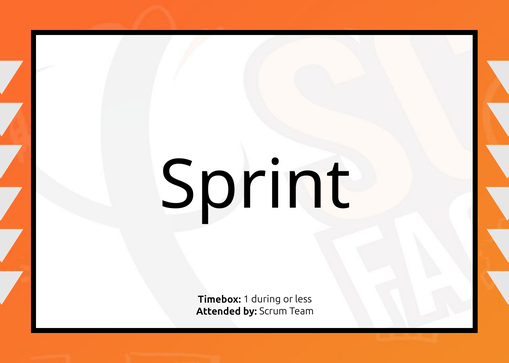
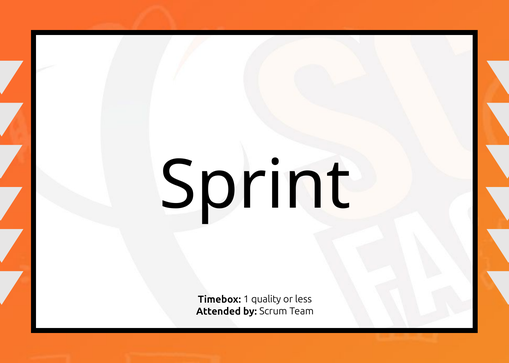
during: during -> quality (266, 299)
